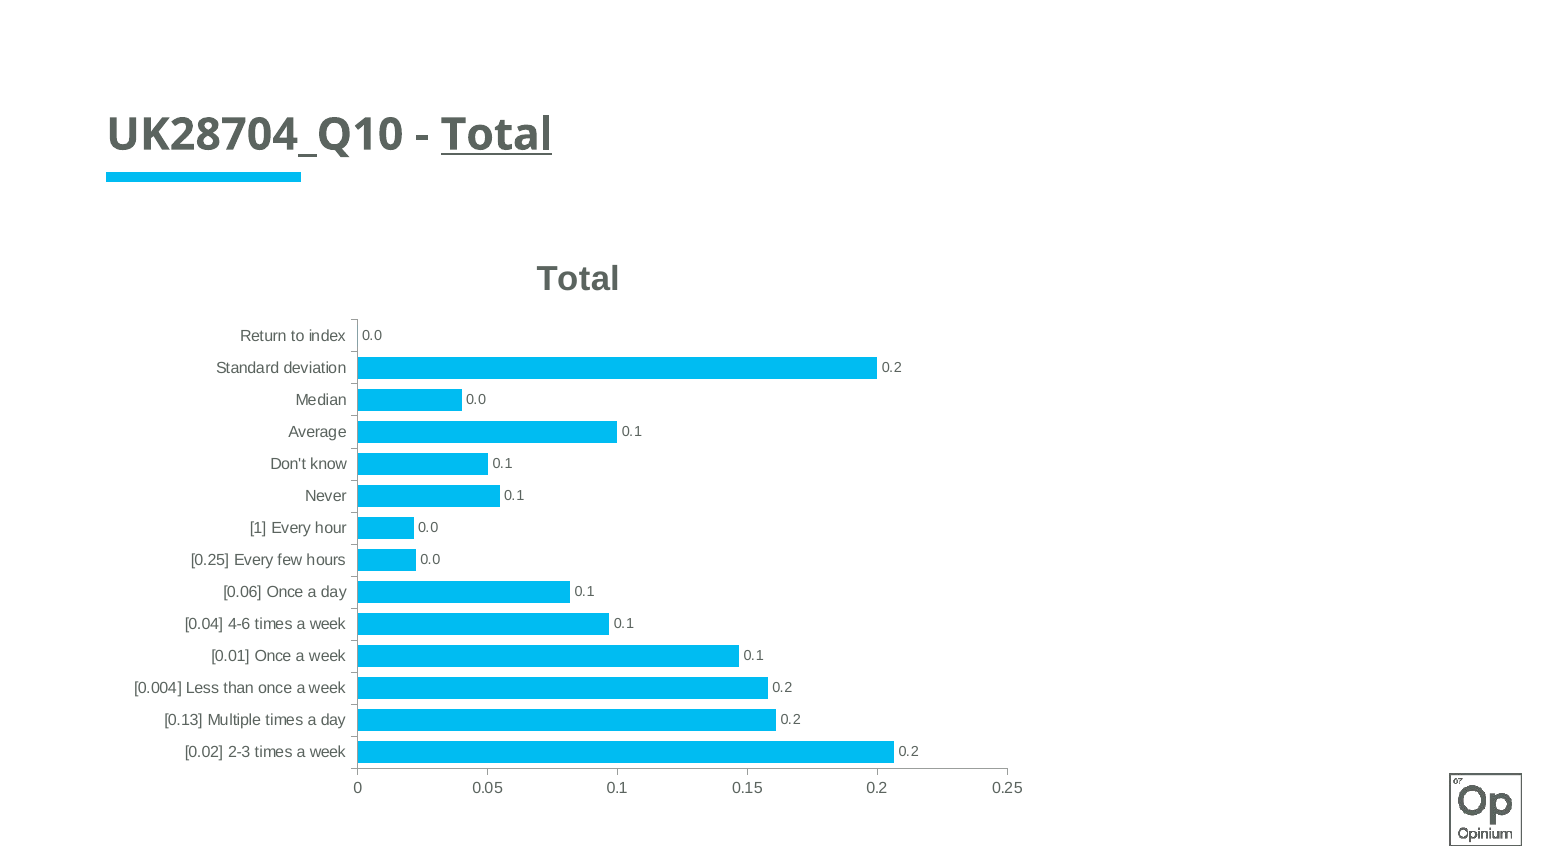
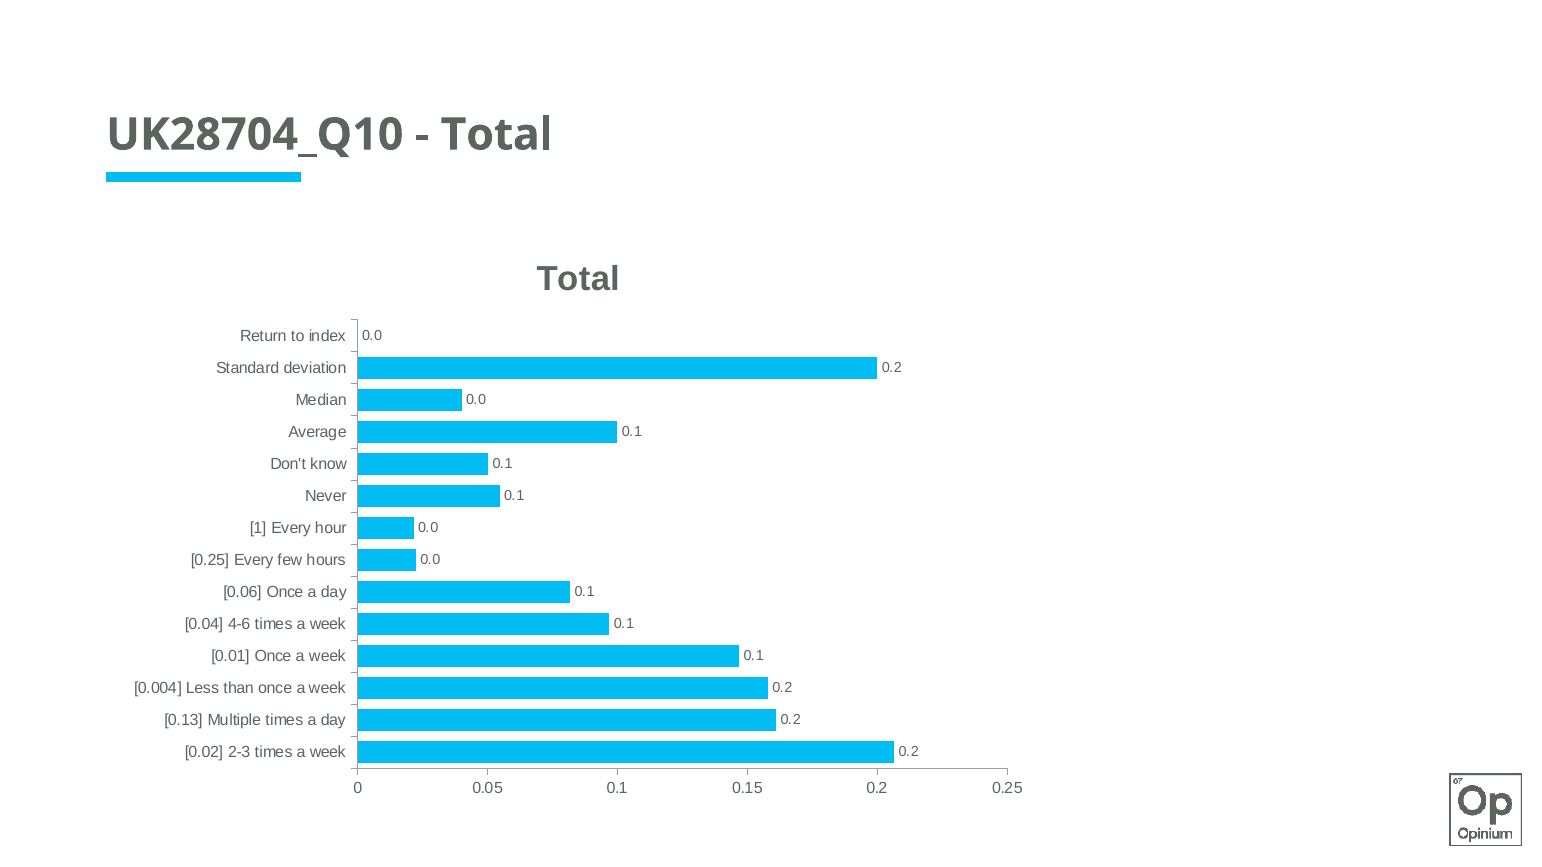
Total underline: present -> none (497, 135)
